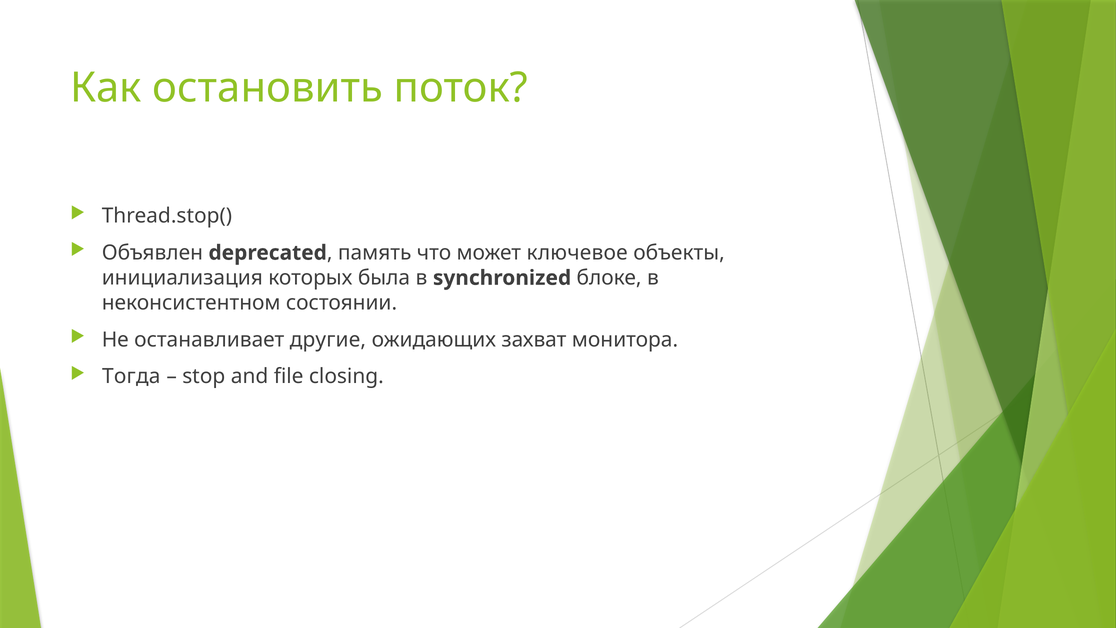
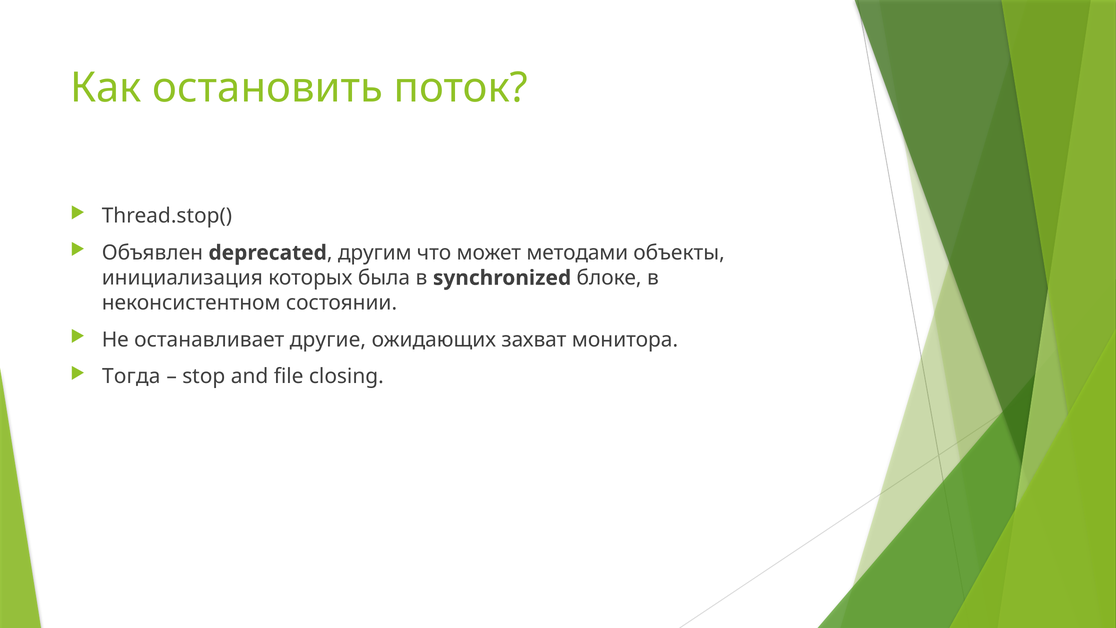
память: память -> другим (375, 253)
ключевое: ключевое -> методами (577, 253)
